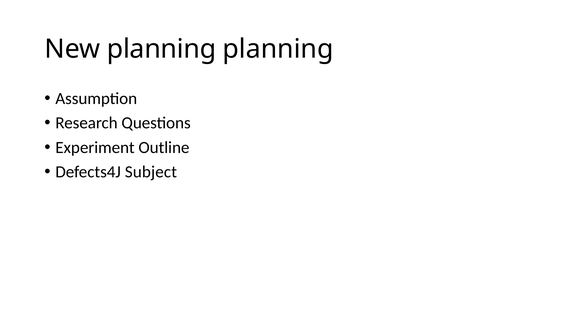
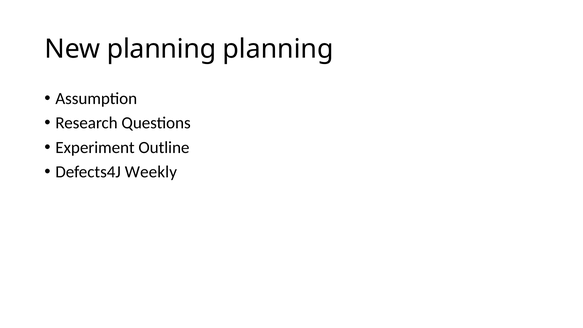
Subject: Subject -> Weekly (151, 172)
